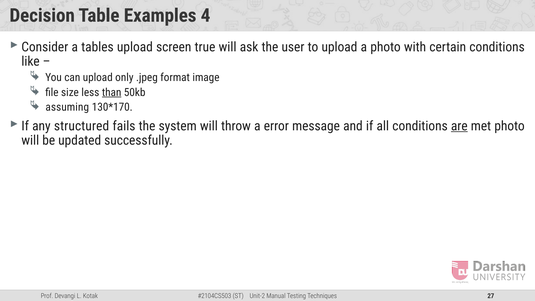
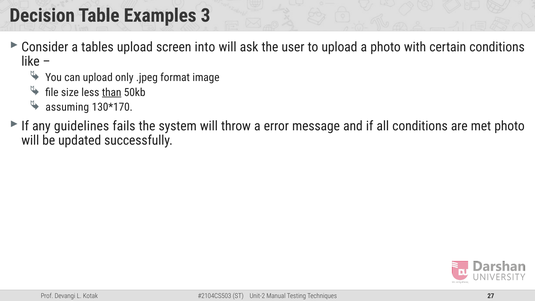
4: 4 -> 3 (206, 15)
true: true -> into (205, 47)
structured: structured -> guidelines (82, 126)
are underline: present -> none (459, 126)
